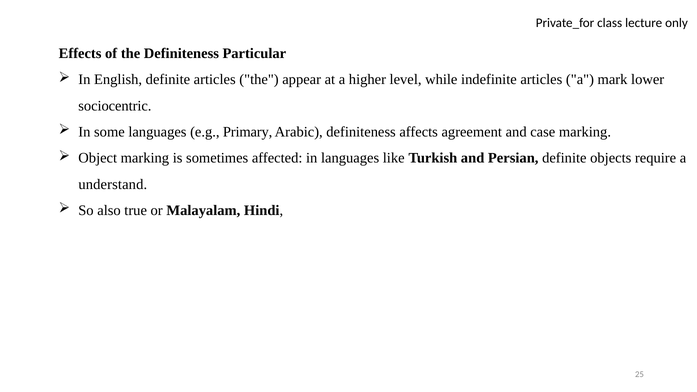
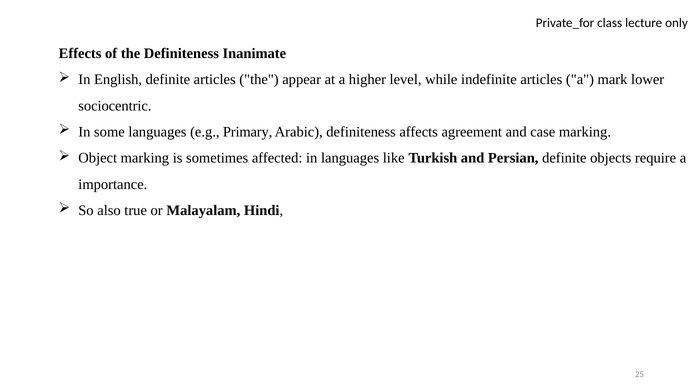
Particular: Particular -> Inanimate (254, 53)
understand: understand -> importance (113, 184)
